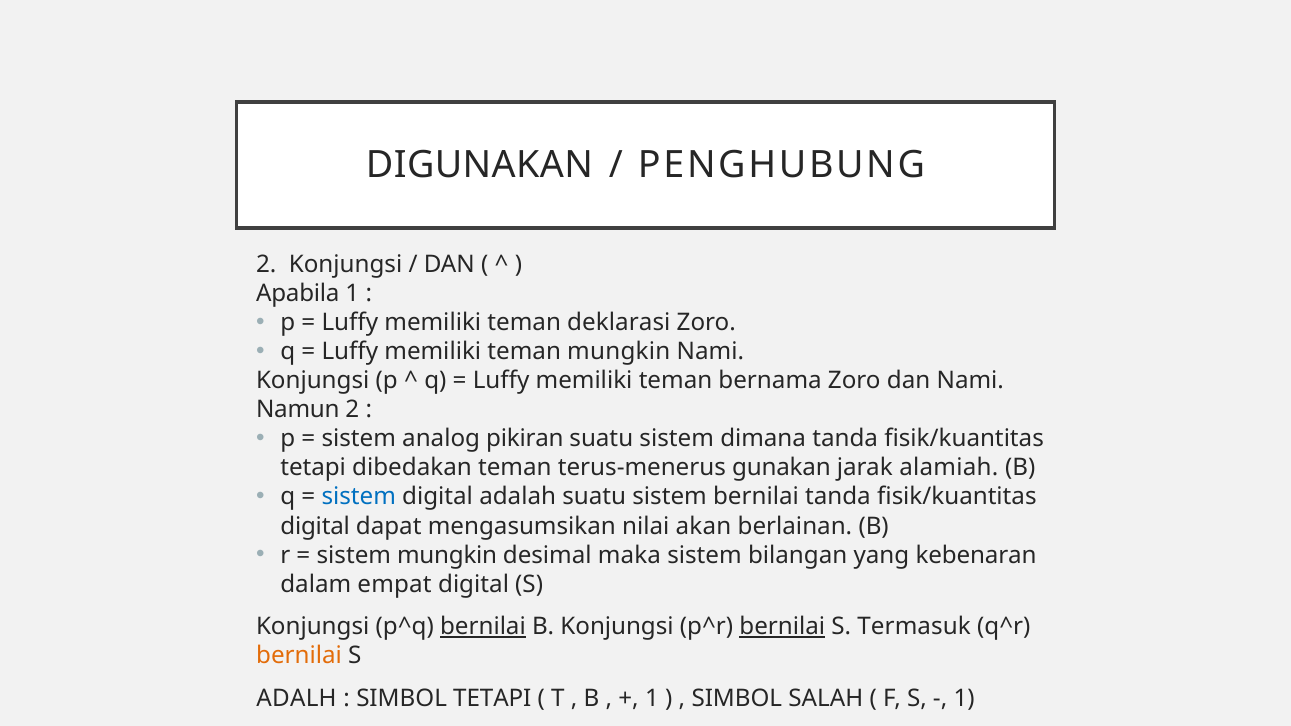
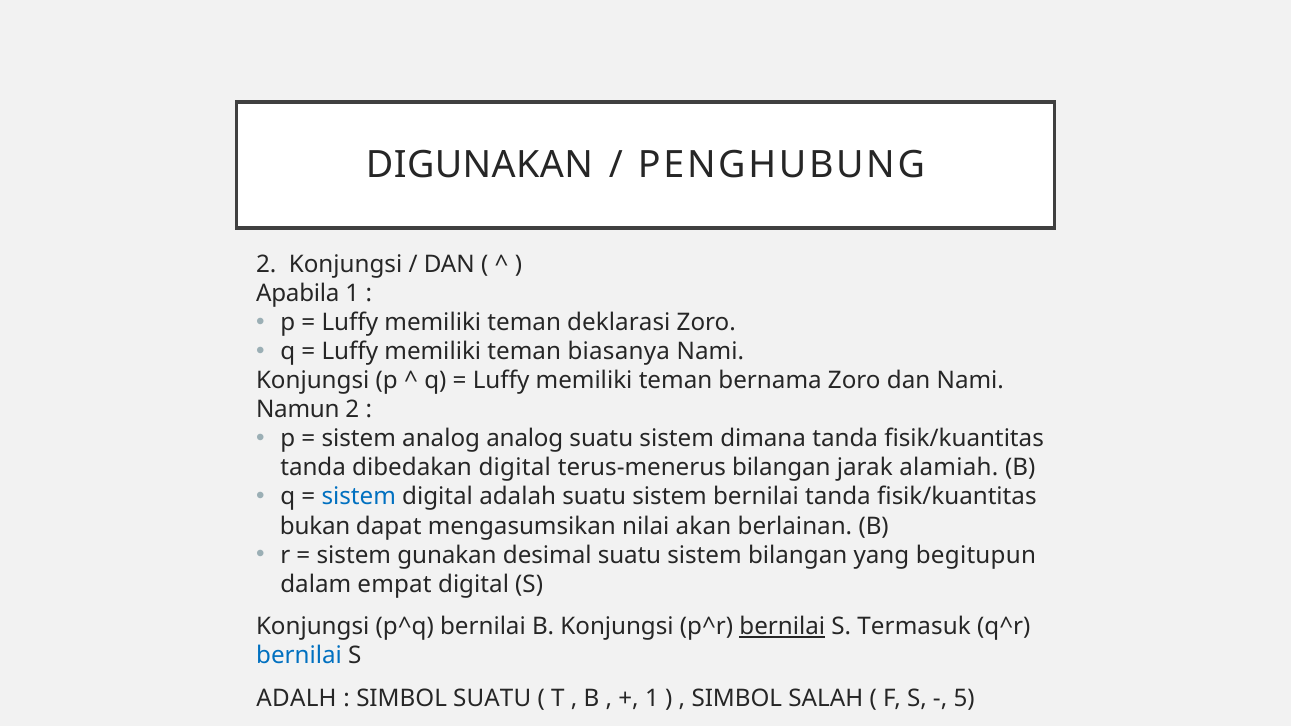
teman mungkin: mungkin -> biasanya (619, 352)
analog pikiran: pikiran -> analog (525, 439)
tetapi: tetapi -> tanda (313, 468)
dibedakan teman: teman -> digital (515, 468)
terus-menerus gunakan: gunakan -> bilangan (781, 468)
digital: digital -> bukan (315, 526)
sistem mungkin: mungkin -> gunakan (447, 555)
desimal maka: maka -> suatu (630, 555)
kebenaran: kebenaran -> begitupun (976, 555)
bernilai underline: present -> none (483, 627)
bernilai colour: orange -> blue (299, 656)
SIMBOL TETAPI: TETAPI -> SUATU (492, 698)
1: 1 -> 5 (964, 698)
